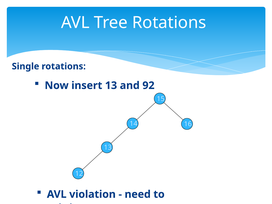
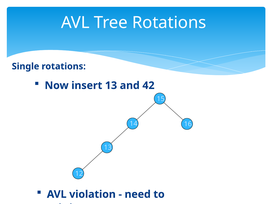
92: 92 -> 42 (148, 85)
